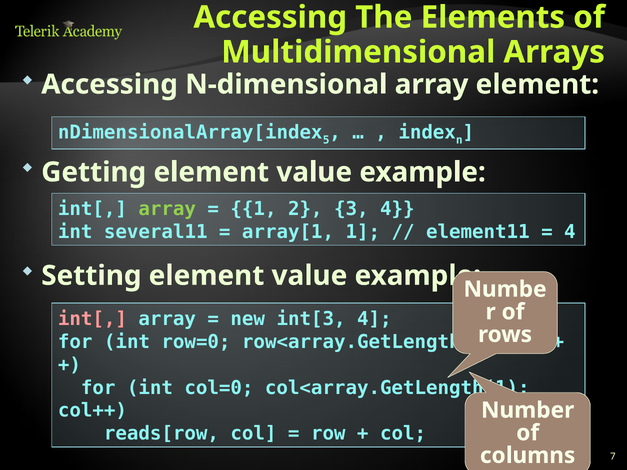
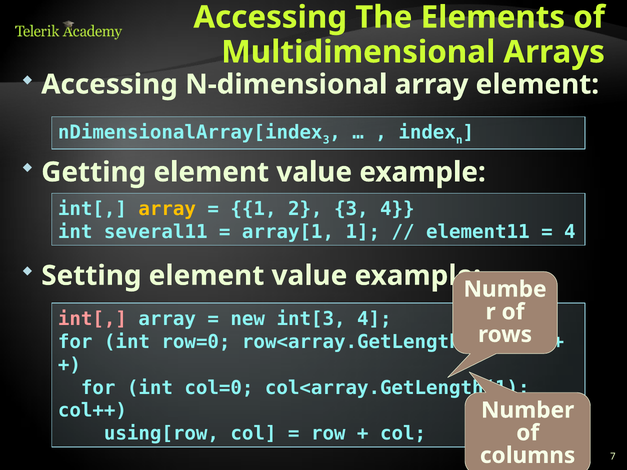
5: 5 -> 3 (326, 140)
array colour: light green -> yellow (167, 209)
reads[row: reads[row -> using[row (161, 434)
